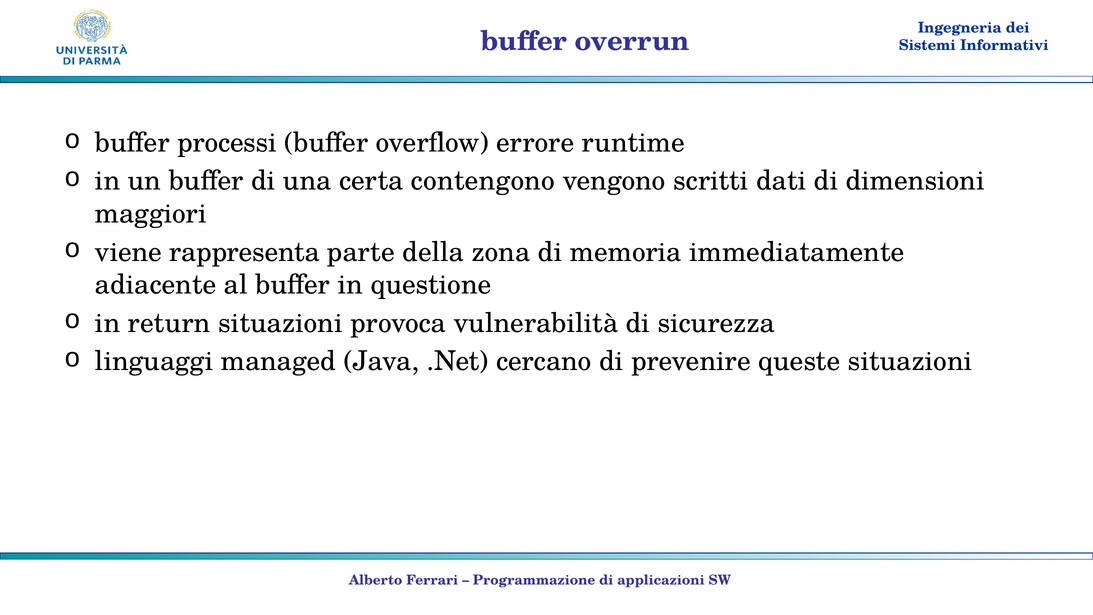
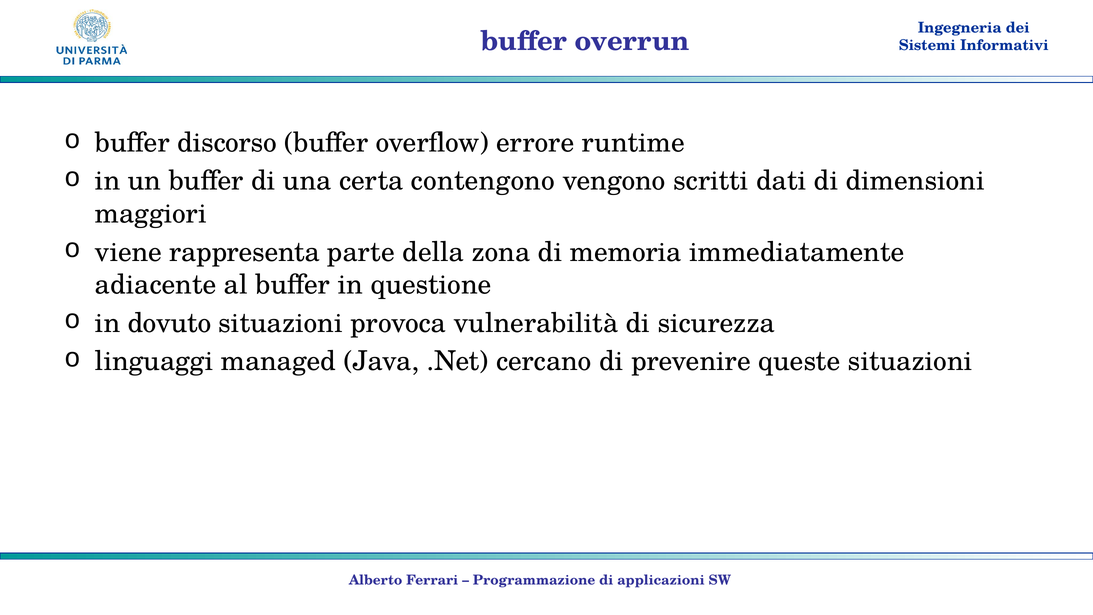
processi: processi -> discorso (227, 143)
return: return -> dovuto (169, 323)
